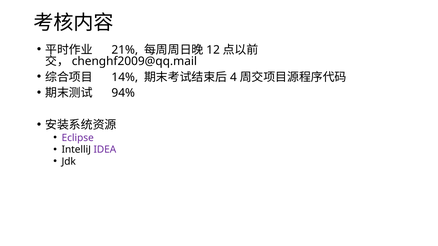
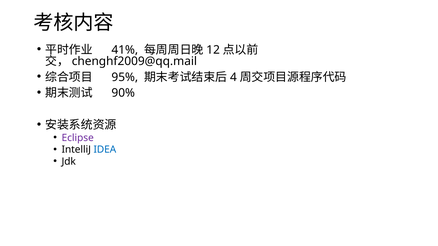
21%: 21% -> 41% (125, 50)
14%: 14% -> 95% (125, 77)
94%: 94% -> 90% (123, 93)
IDEA colour: purple -> blue (105, 150)
